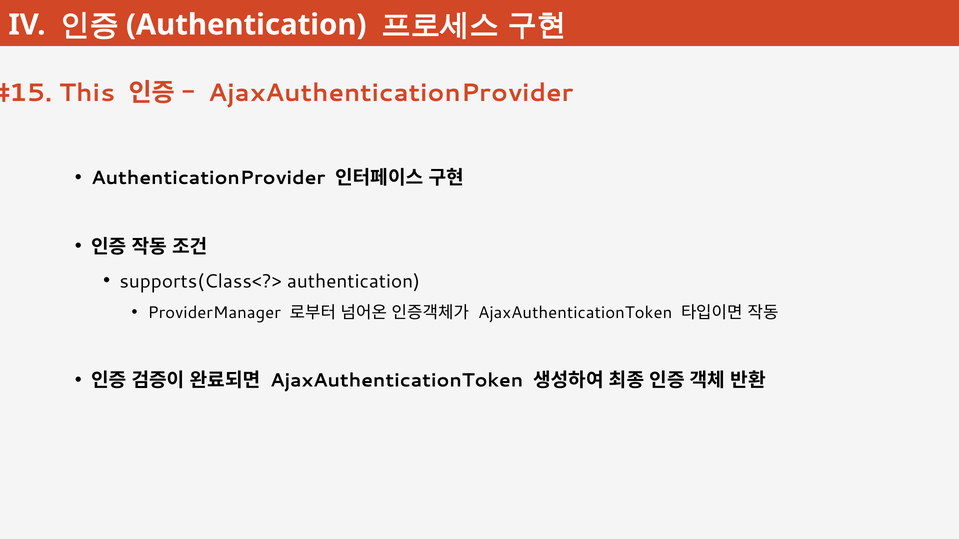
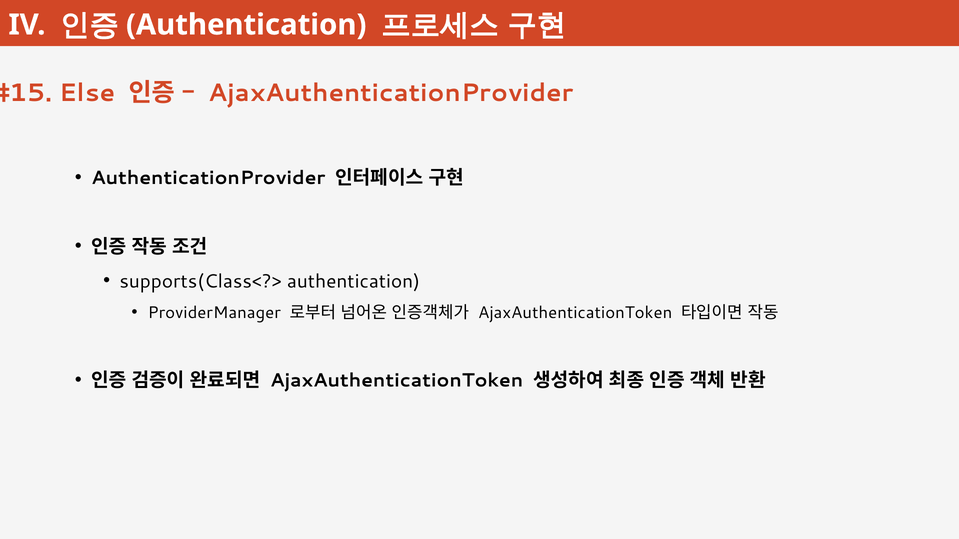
This: This -> Else (87, 93)
